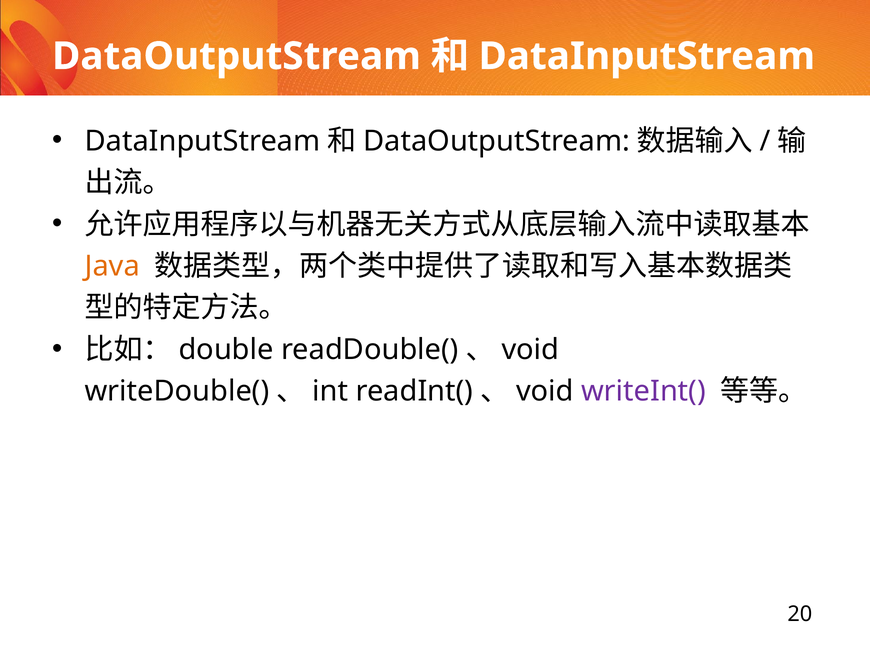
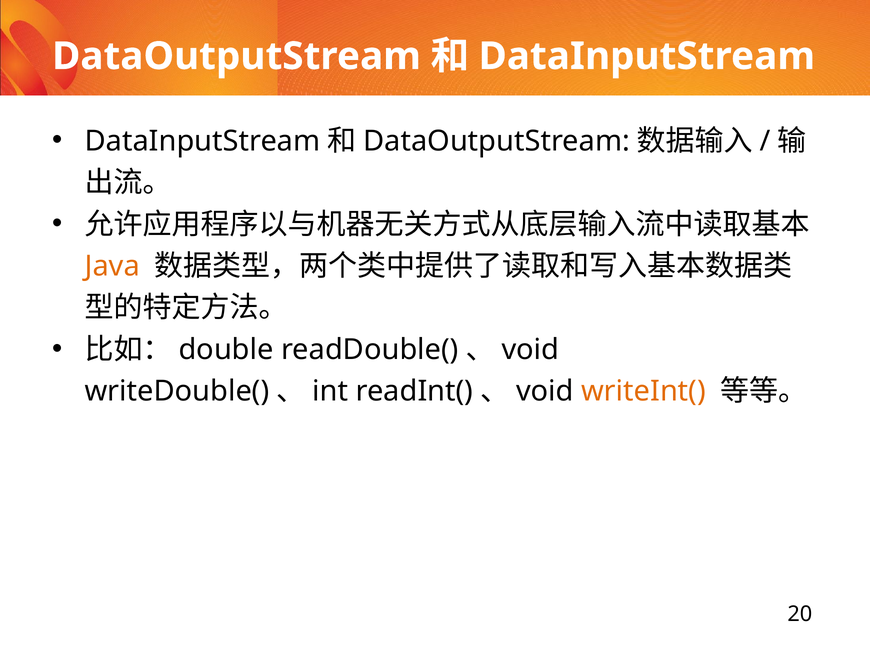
writeInt( colour: purple -> orange (644, 392)
